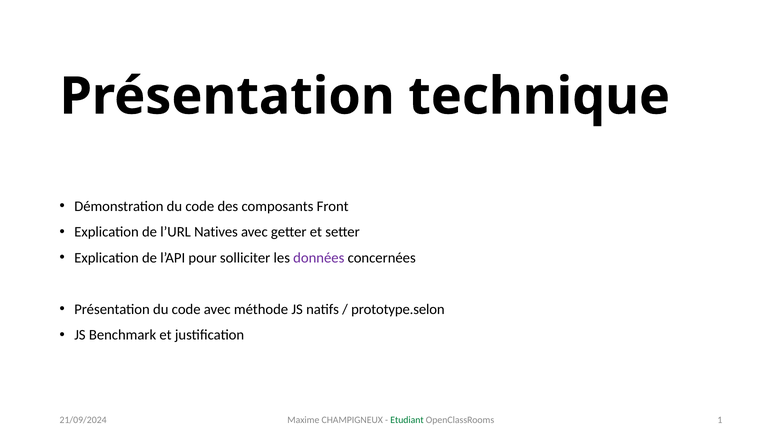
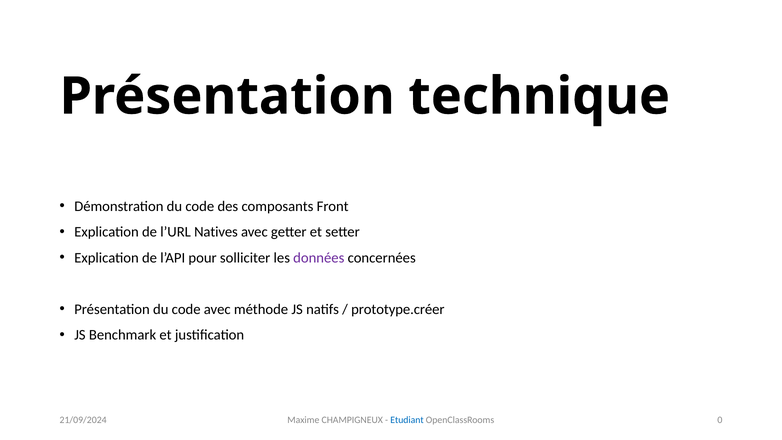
prototype.selon: prototype.selon -> prototype.créer (398, 309)
Etudiant colour: green -> blue (407, 420)
1: 1 -> 0 (720, 420)
